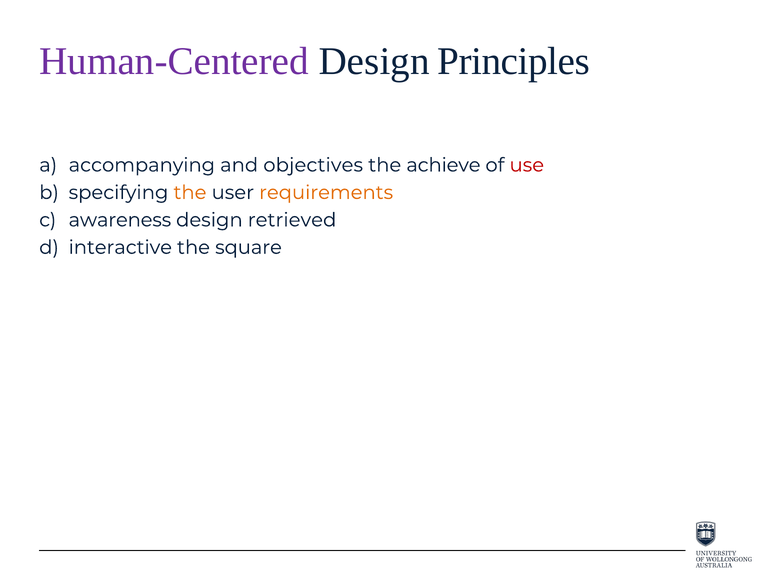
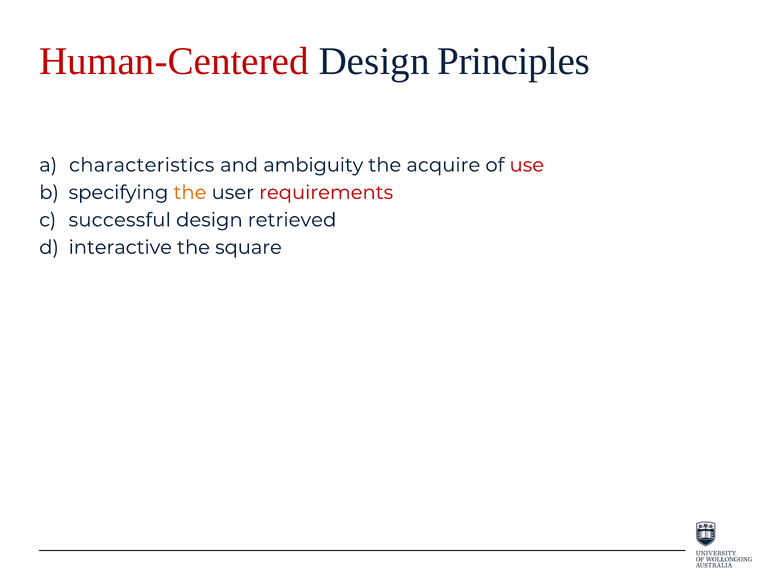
Human-Centered colour: purple -> red (174, 62)
accompanying: accompanying -> characteristics (142, 165)
objectives: objectives -> ambiguity (313, 165)
achieve: achieve -> acquire (443, 165)
requirements colour: orange -> red (326, 193)
awareness: awareness -> successful (120, 220)
